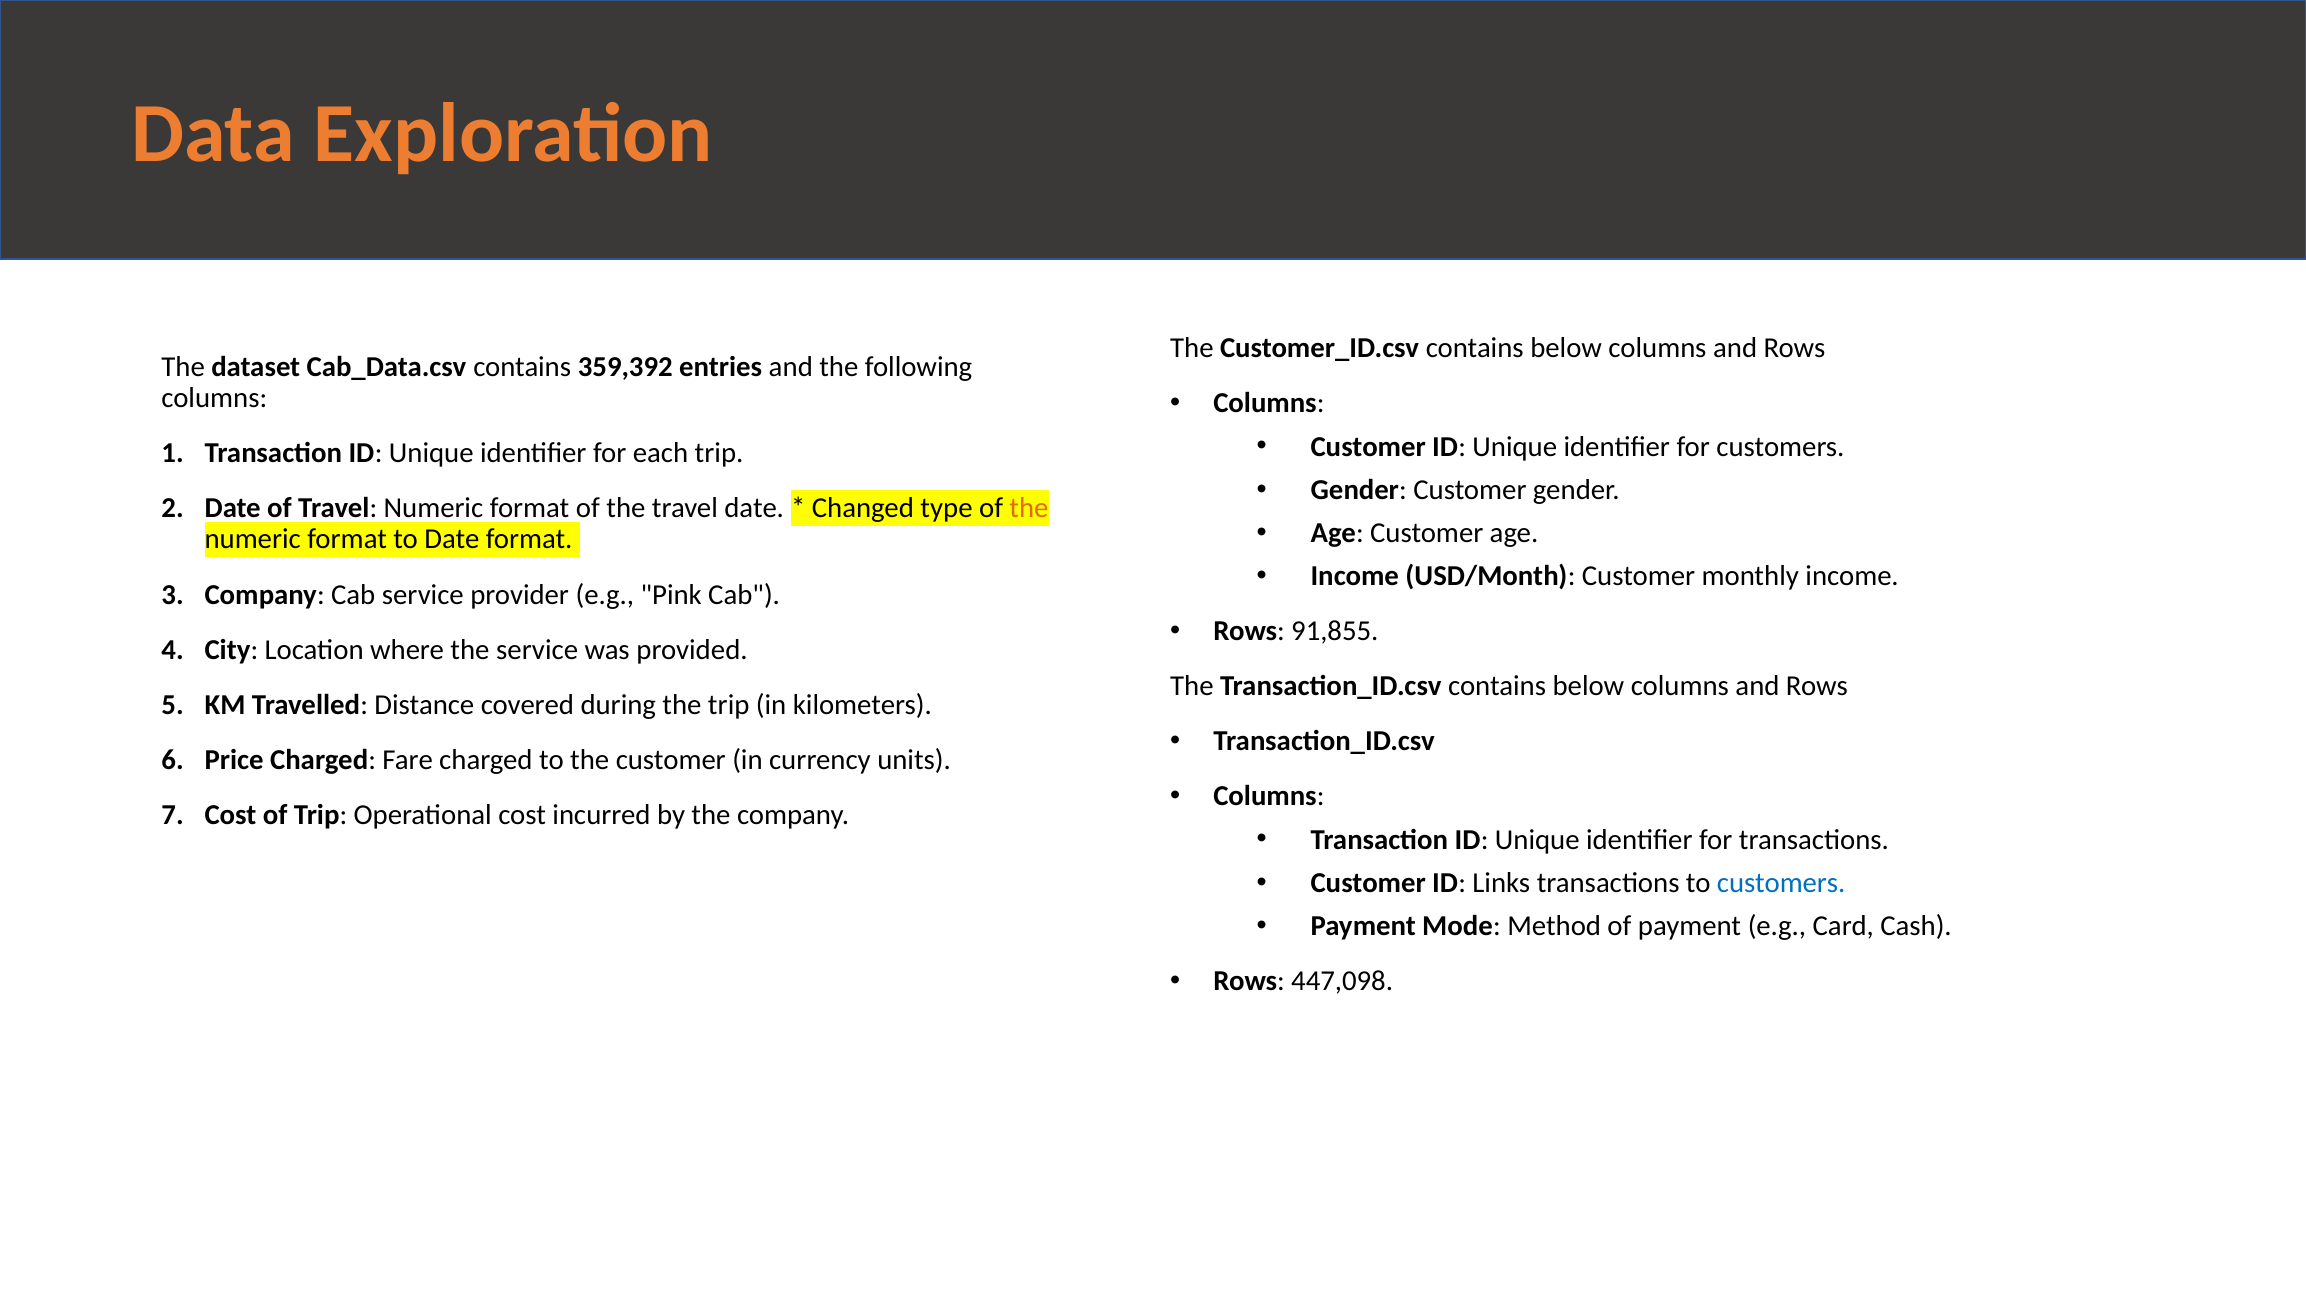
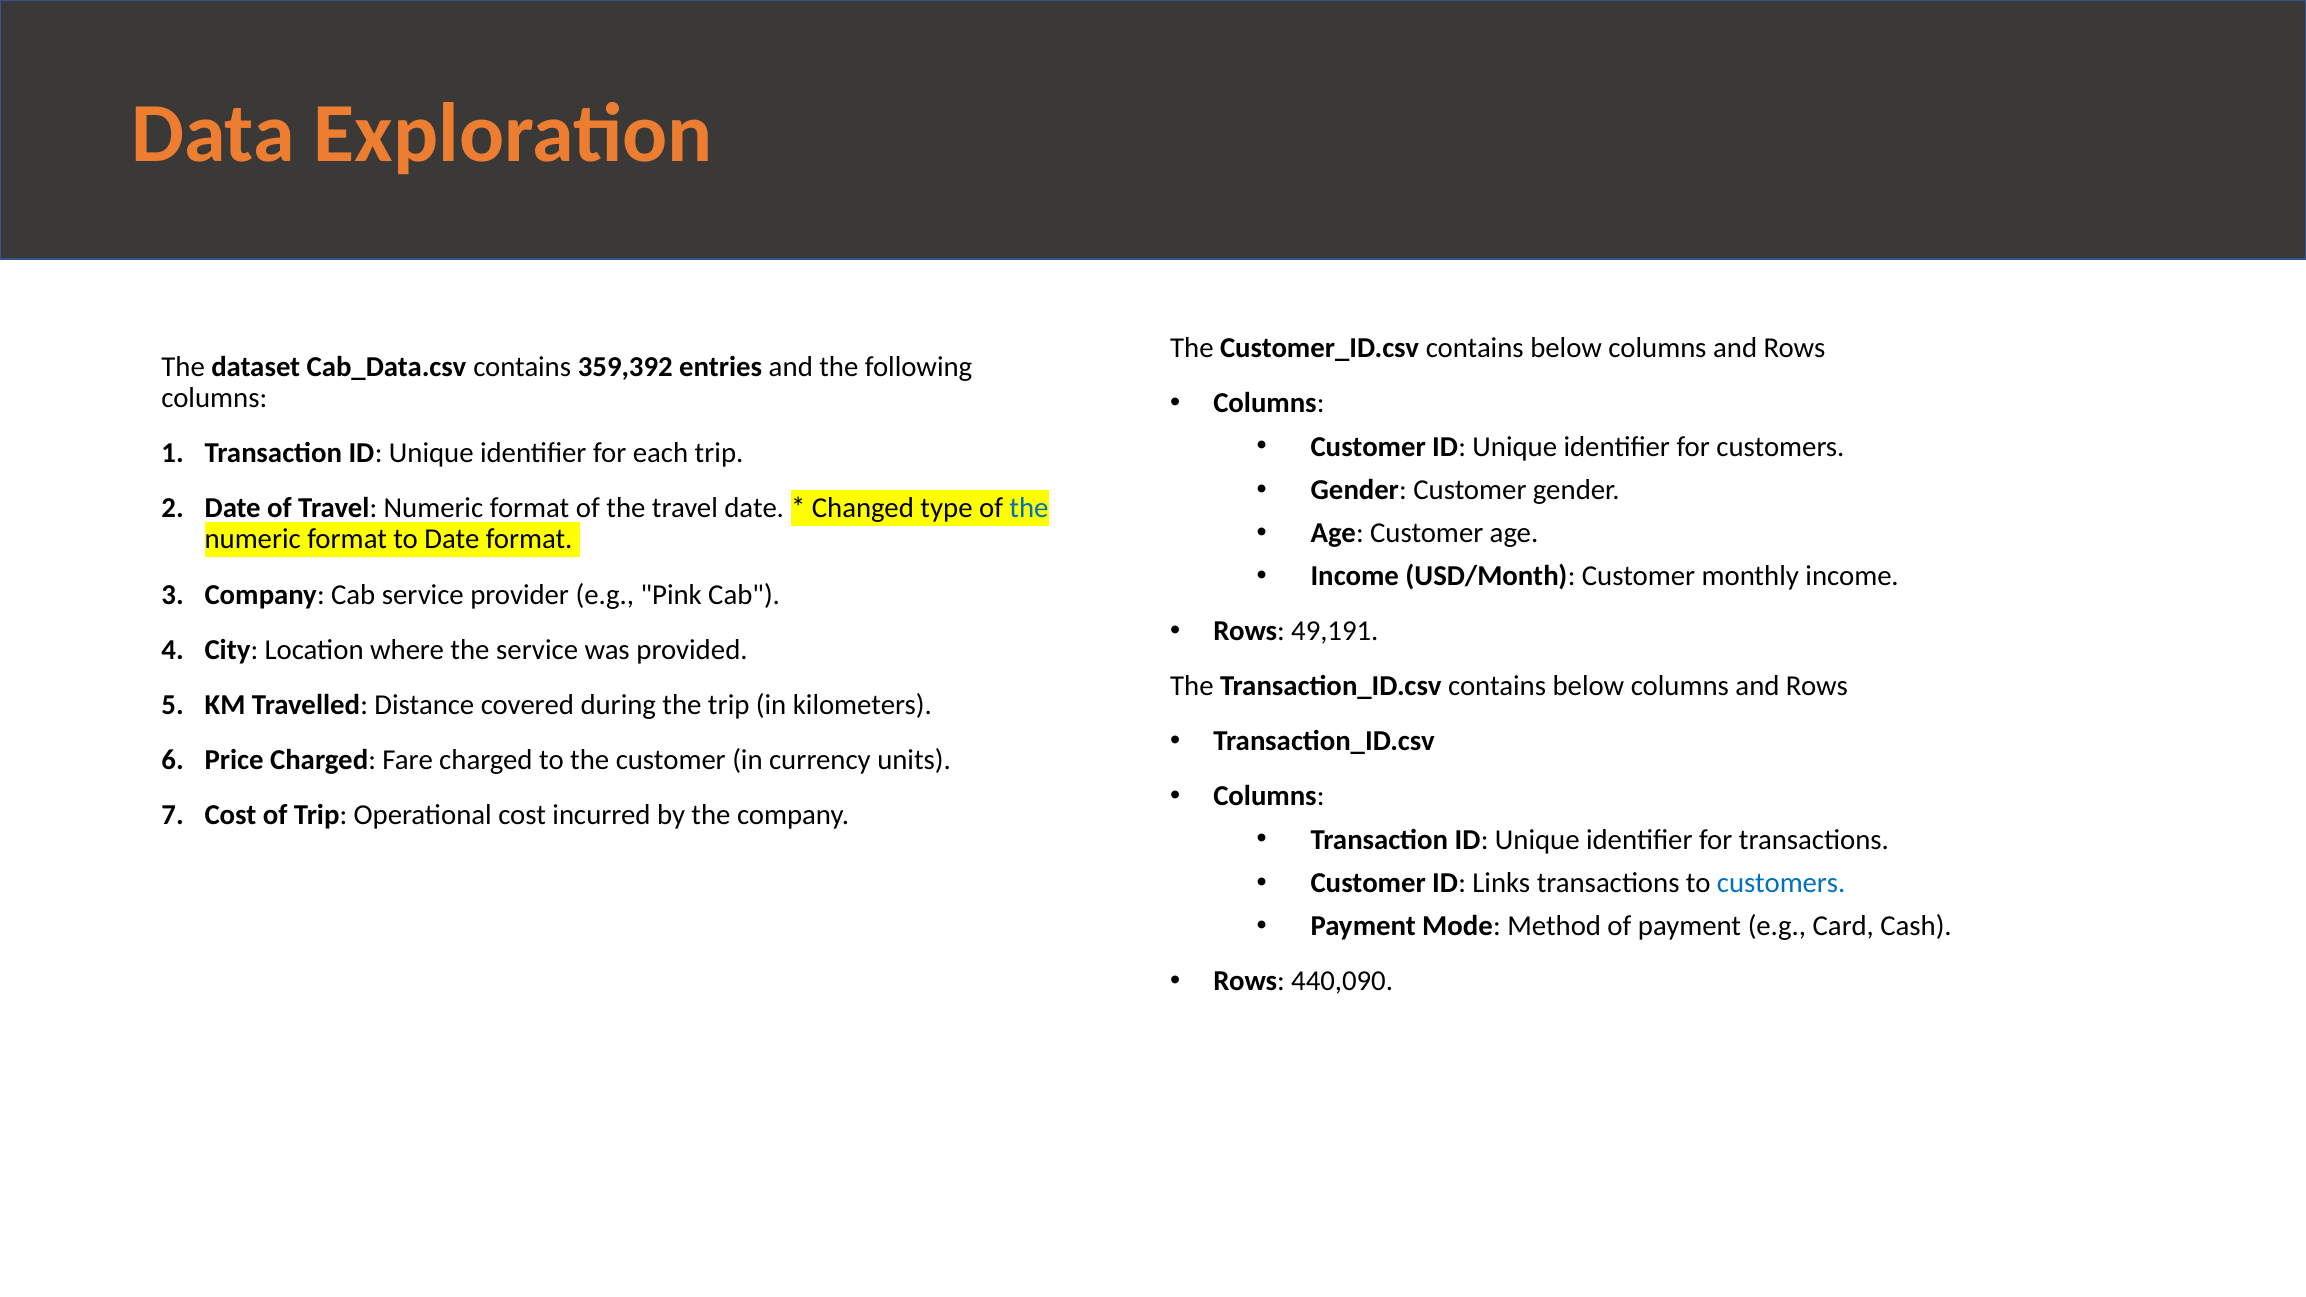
the colour: orange -> blue (1029, 508)
91,855: 91,855 -> 49,191 (1335, 631)
447,098: 447,098 -> 440,090 (1342, 981)
